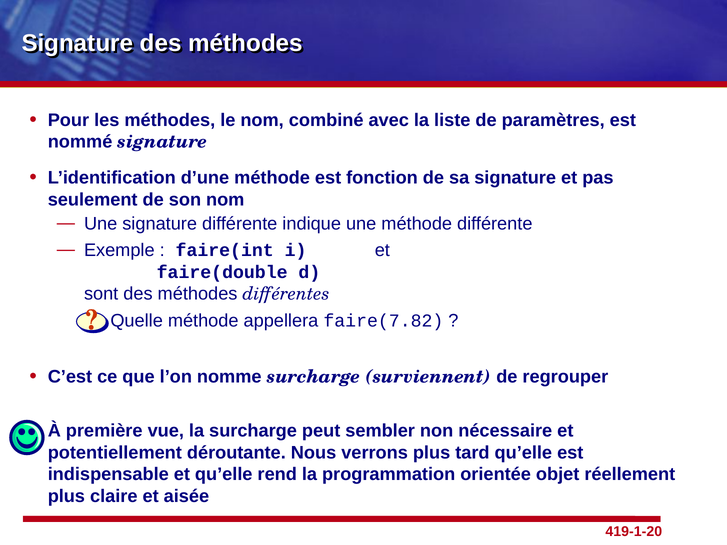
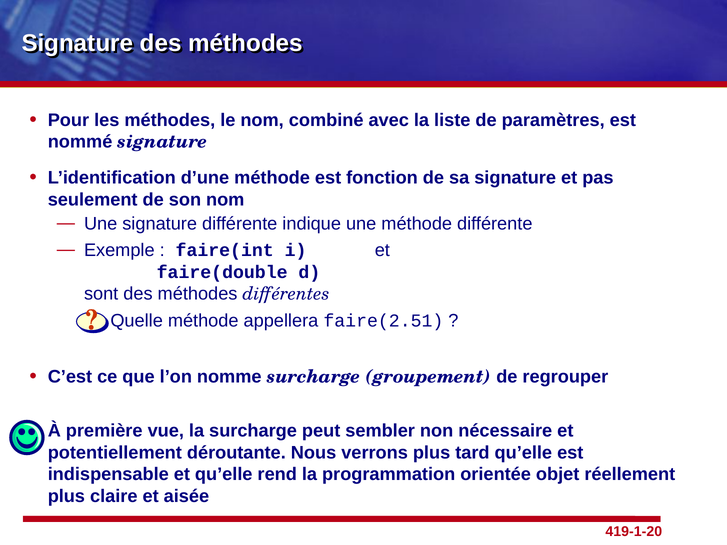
faire(7.82: faire(7.82 -> faire(2.51 (383, 321)
surviennent: surviennent -> groupement (428, 377)
